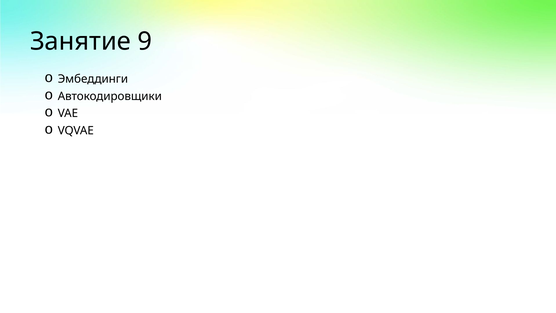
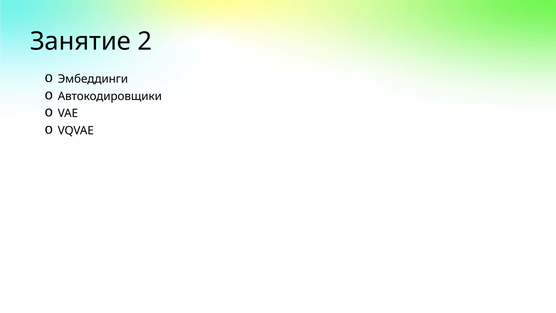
9: 9 -> 2 (145, 41)
